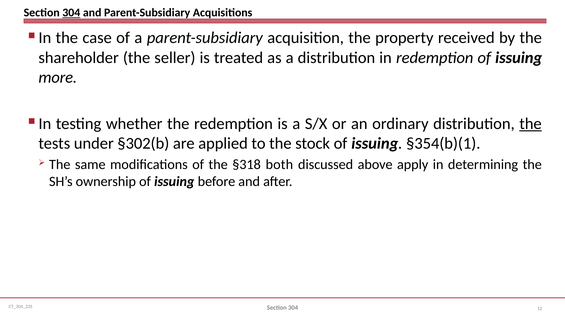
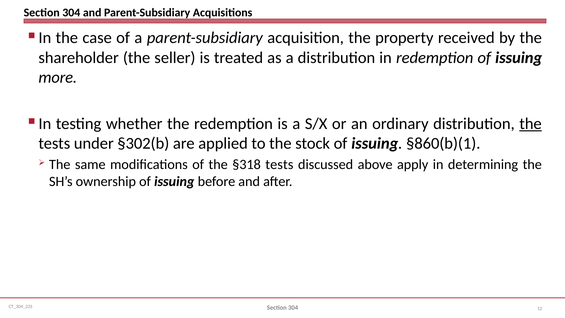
304 underline: present -> none (71, 13)
§354(b)(1: §354(b)(1 -> §860(b)(1 (443, 143)
§318 both: both -> tests (279, 164)
